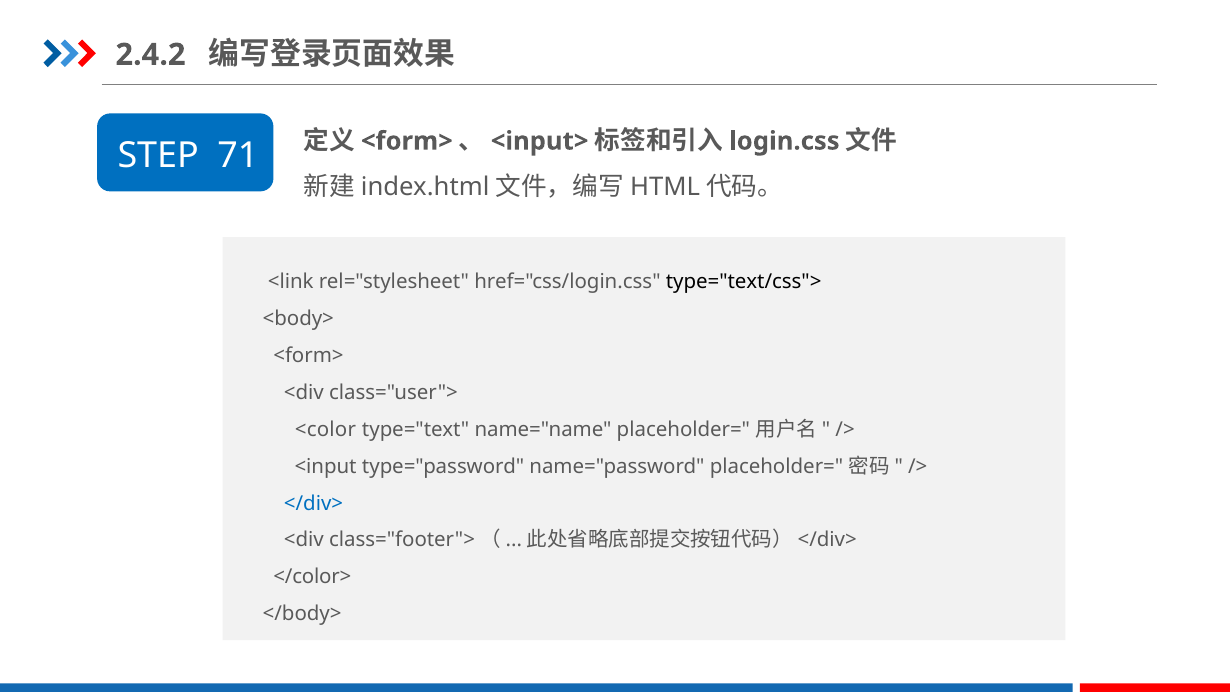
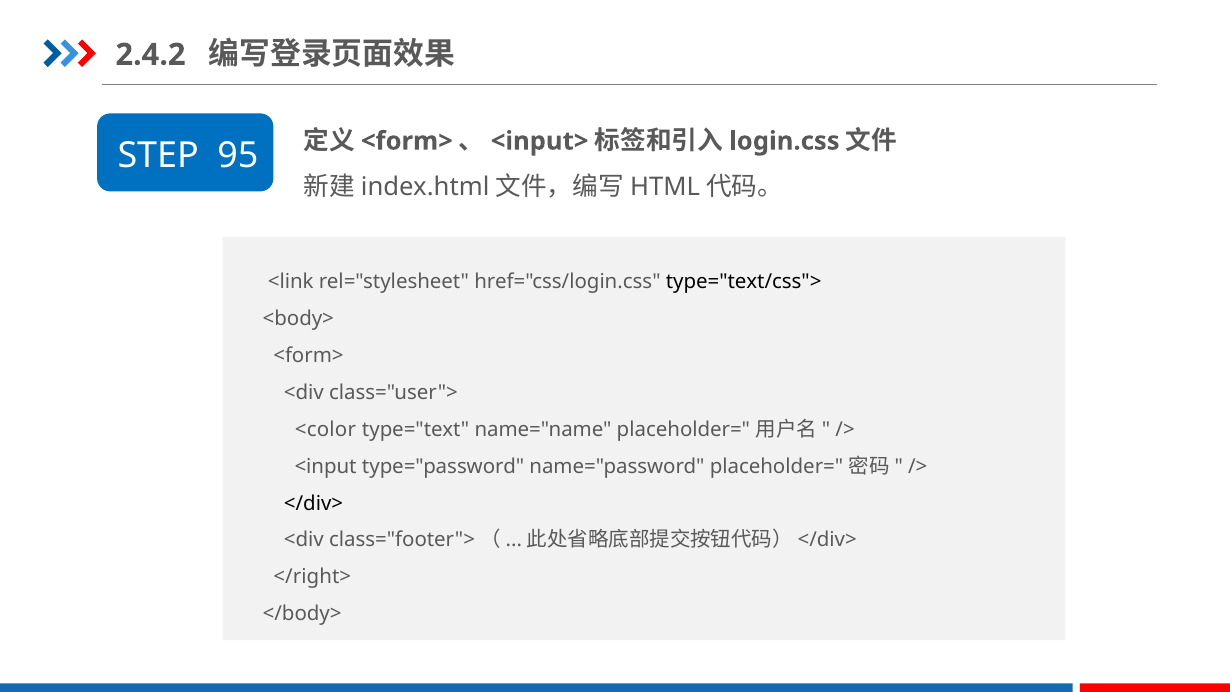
71: 71 -> 95 (238, 156)
</div> colour: blue -> black (314, 503)
</color>: </color> -> </right> (312, 577)
